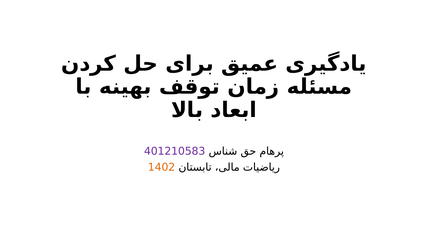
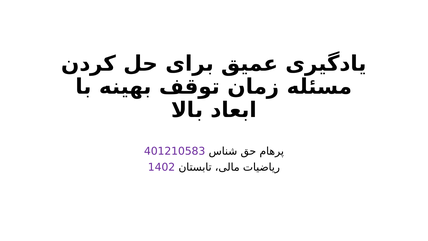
1402 colour: orange -> purple (162, 167)
